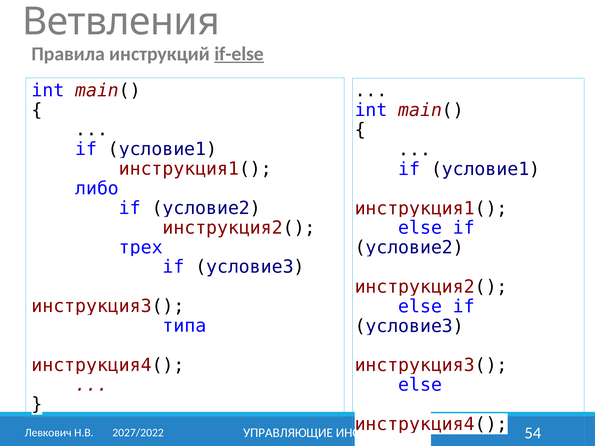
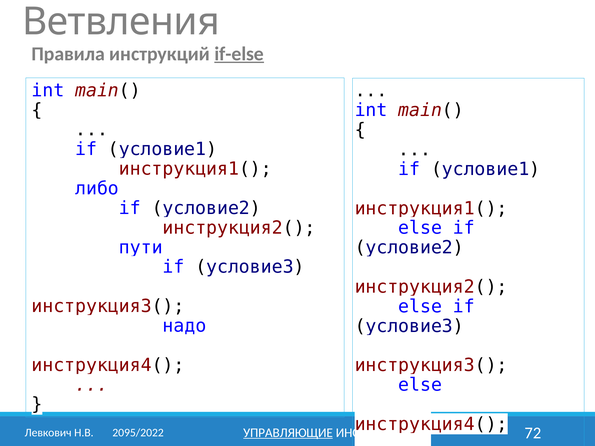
трех: трех -> пути (141, 248)
типа: типа -> надо (185, 326)
УПРАВЛЯЮЩИЕ underline: none -> present (288, 433)
54: 54 -> 72 (533, 433)
2027/2022: 2027/2022 -> 2095/2022 (138, 433)
